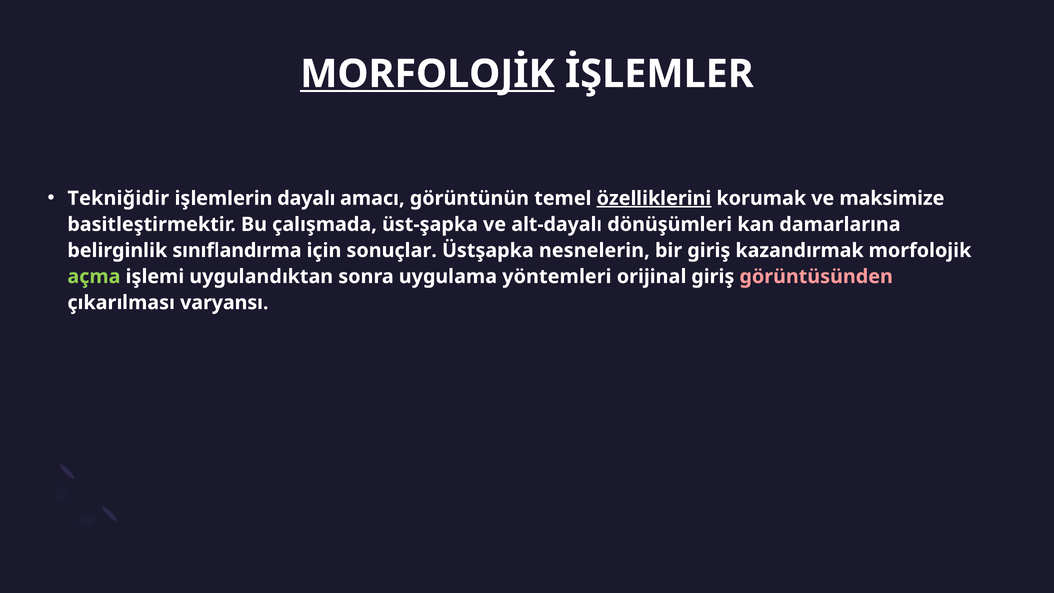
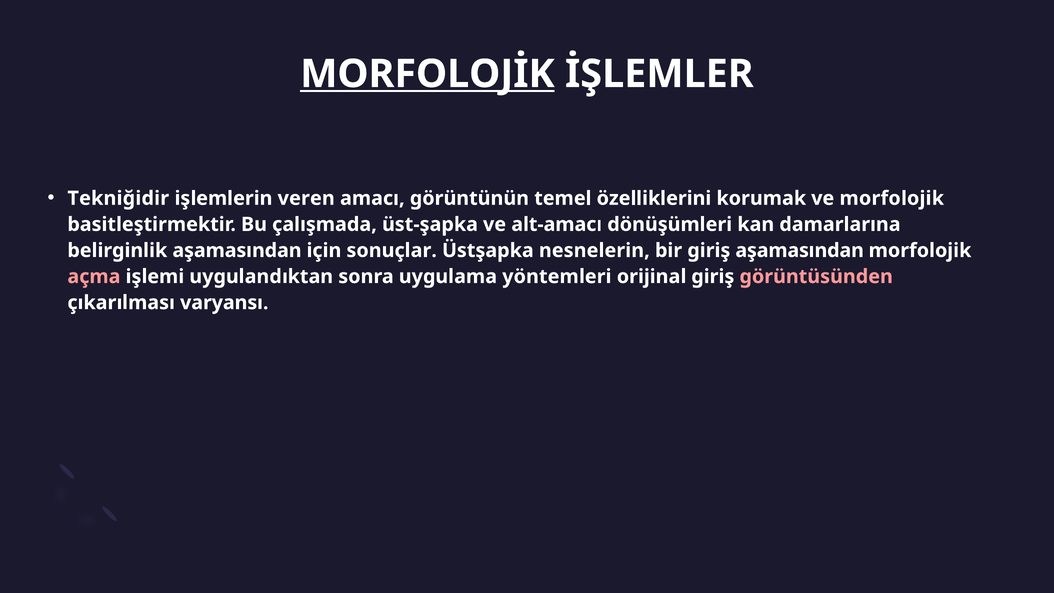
dayalı: dayalı -> veren (306, 198)
özelliklerini underline: present -> none (654, 198)
ve maksimize: maksimize -> morfolojik (892, 198)
alt-dayalı: alt-dayalı -> alt-amacı (557, 224)
belirginlik sınıflandırma: sınıflandırma -> aşamasından (237, 250)
giriş kazandırmak: kazandırmak -> aşamasından (800, 250)
açma colour: light green -> pink (94, 277)
